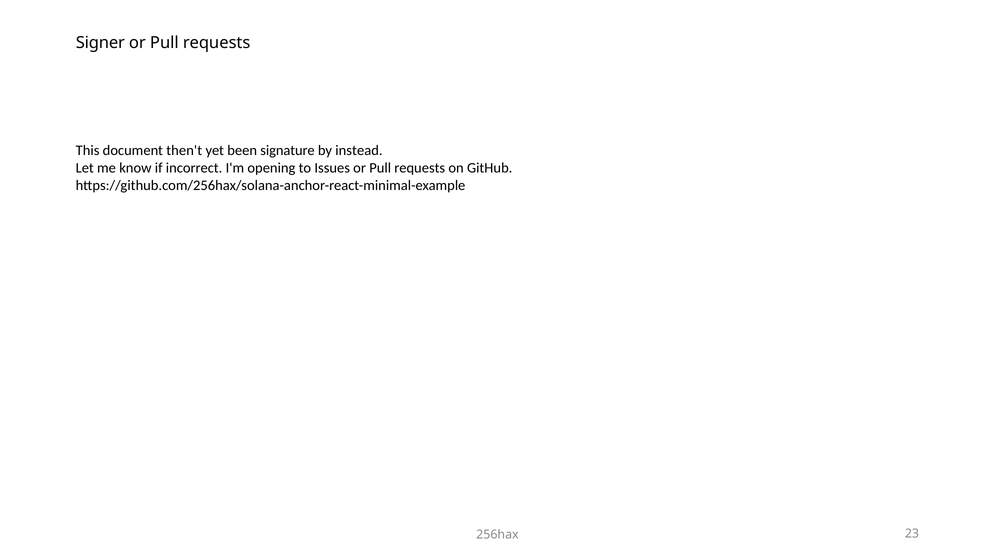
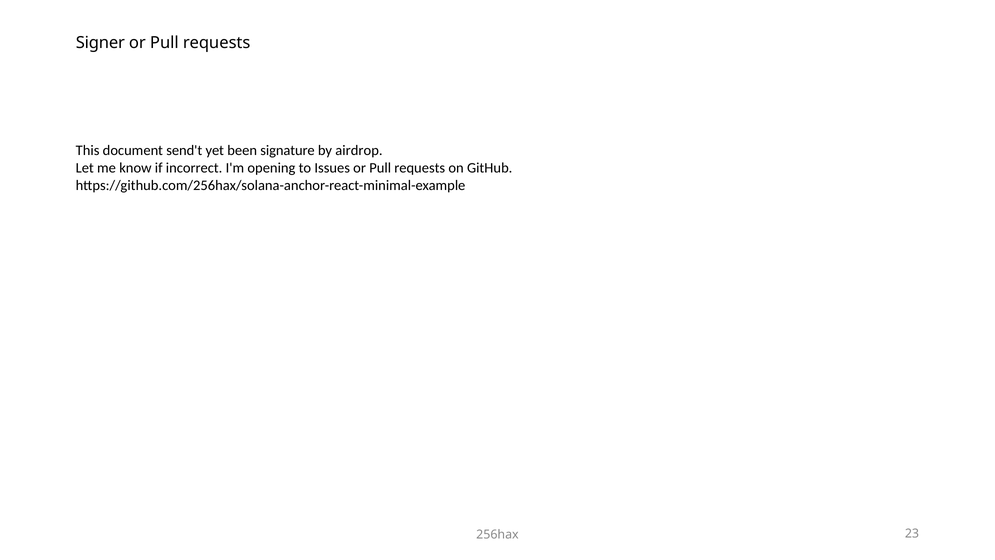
then't: then't -> send't (184, 150)
instead: instead -> airdrop (359, 150)
